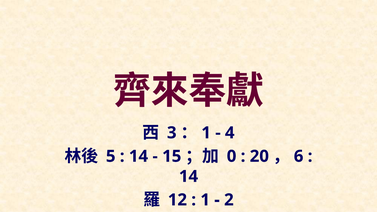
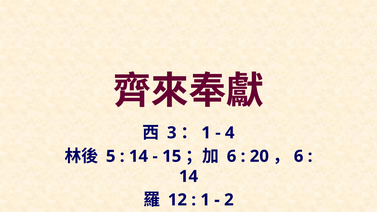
0: 0 -> 6 (232, 156)
